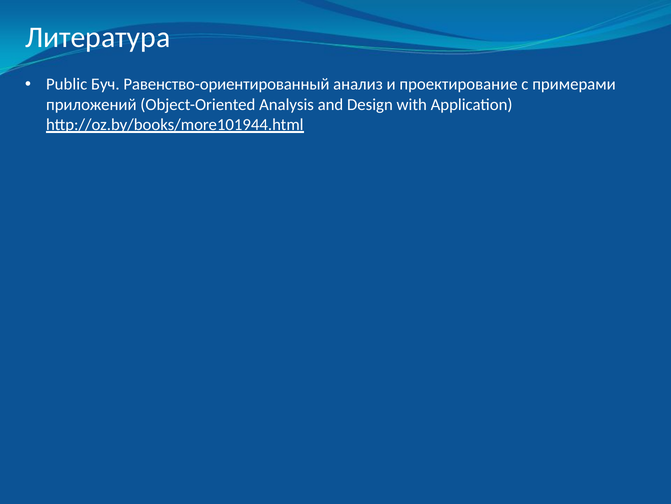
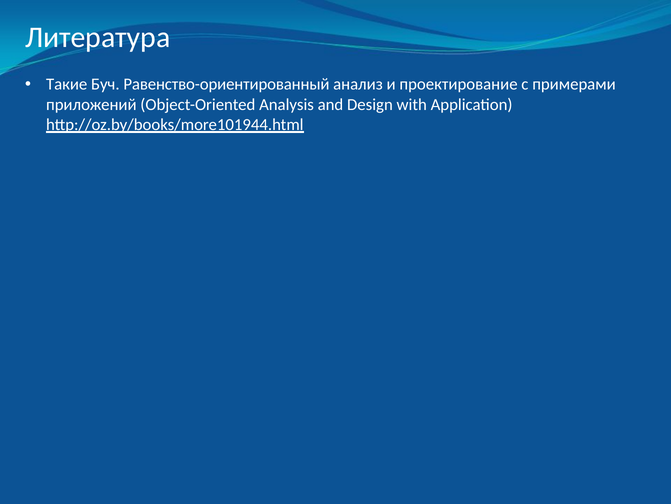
Public: Public -> Такие (67, 84)
